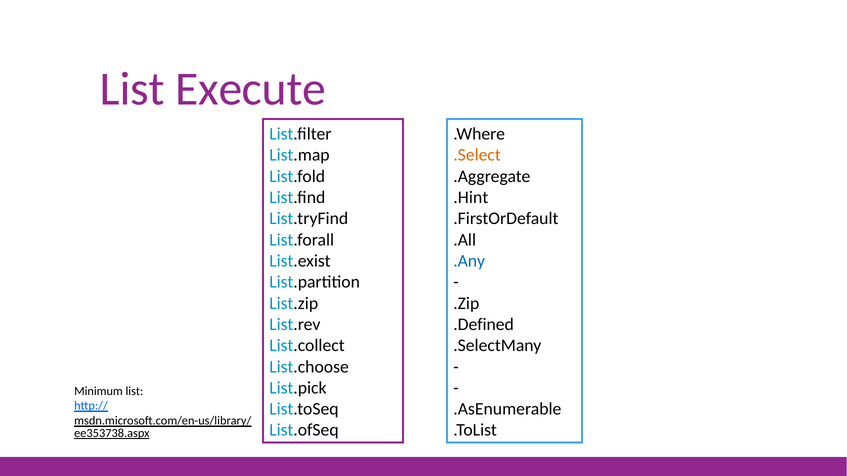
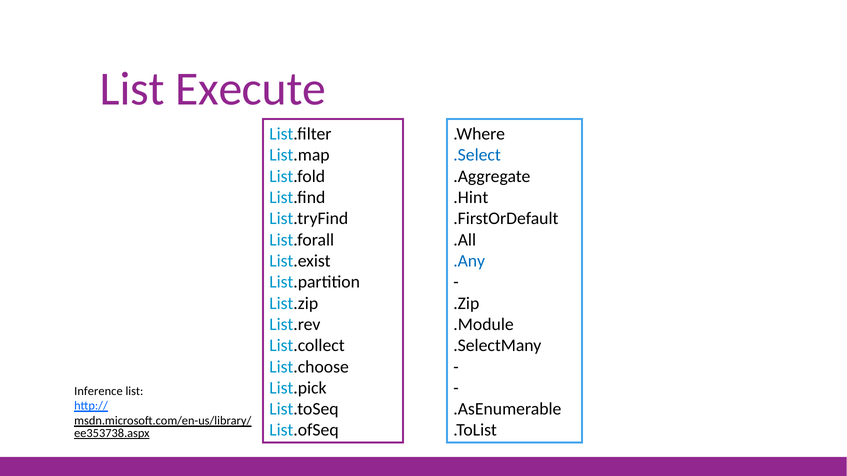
.Select colour: orange -> blue (477, 155)
.Defined: .Defined -> .Module (484, 325)
Minimum: Minimum -> Inference (98, 391)
